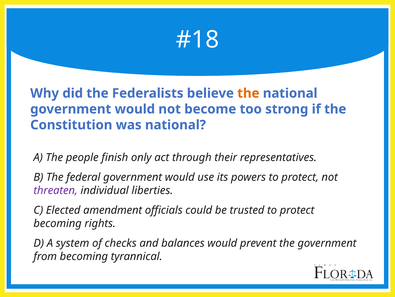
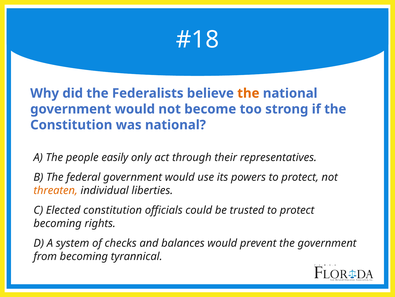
finish: finish -> easily (115, 157)
threaten colour: purple -> orange (56, 190)
Elected amendment: amendment -> constitution (113, 210)
